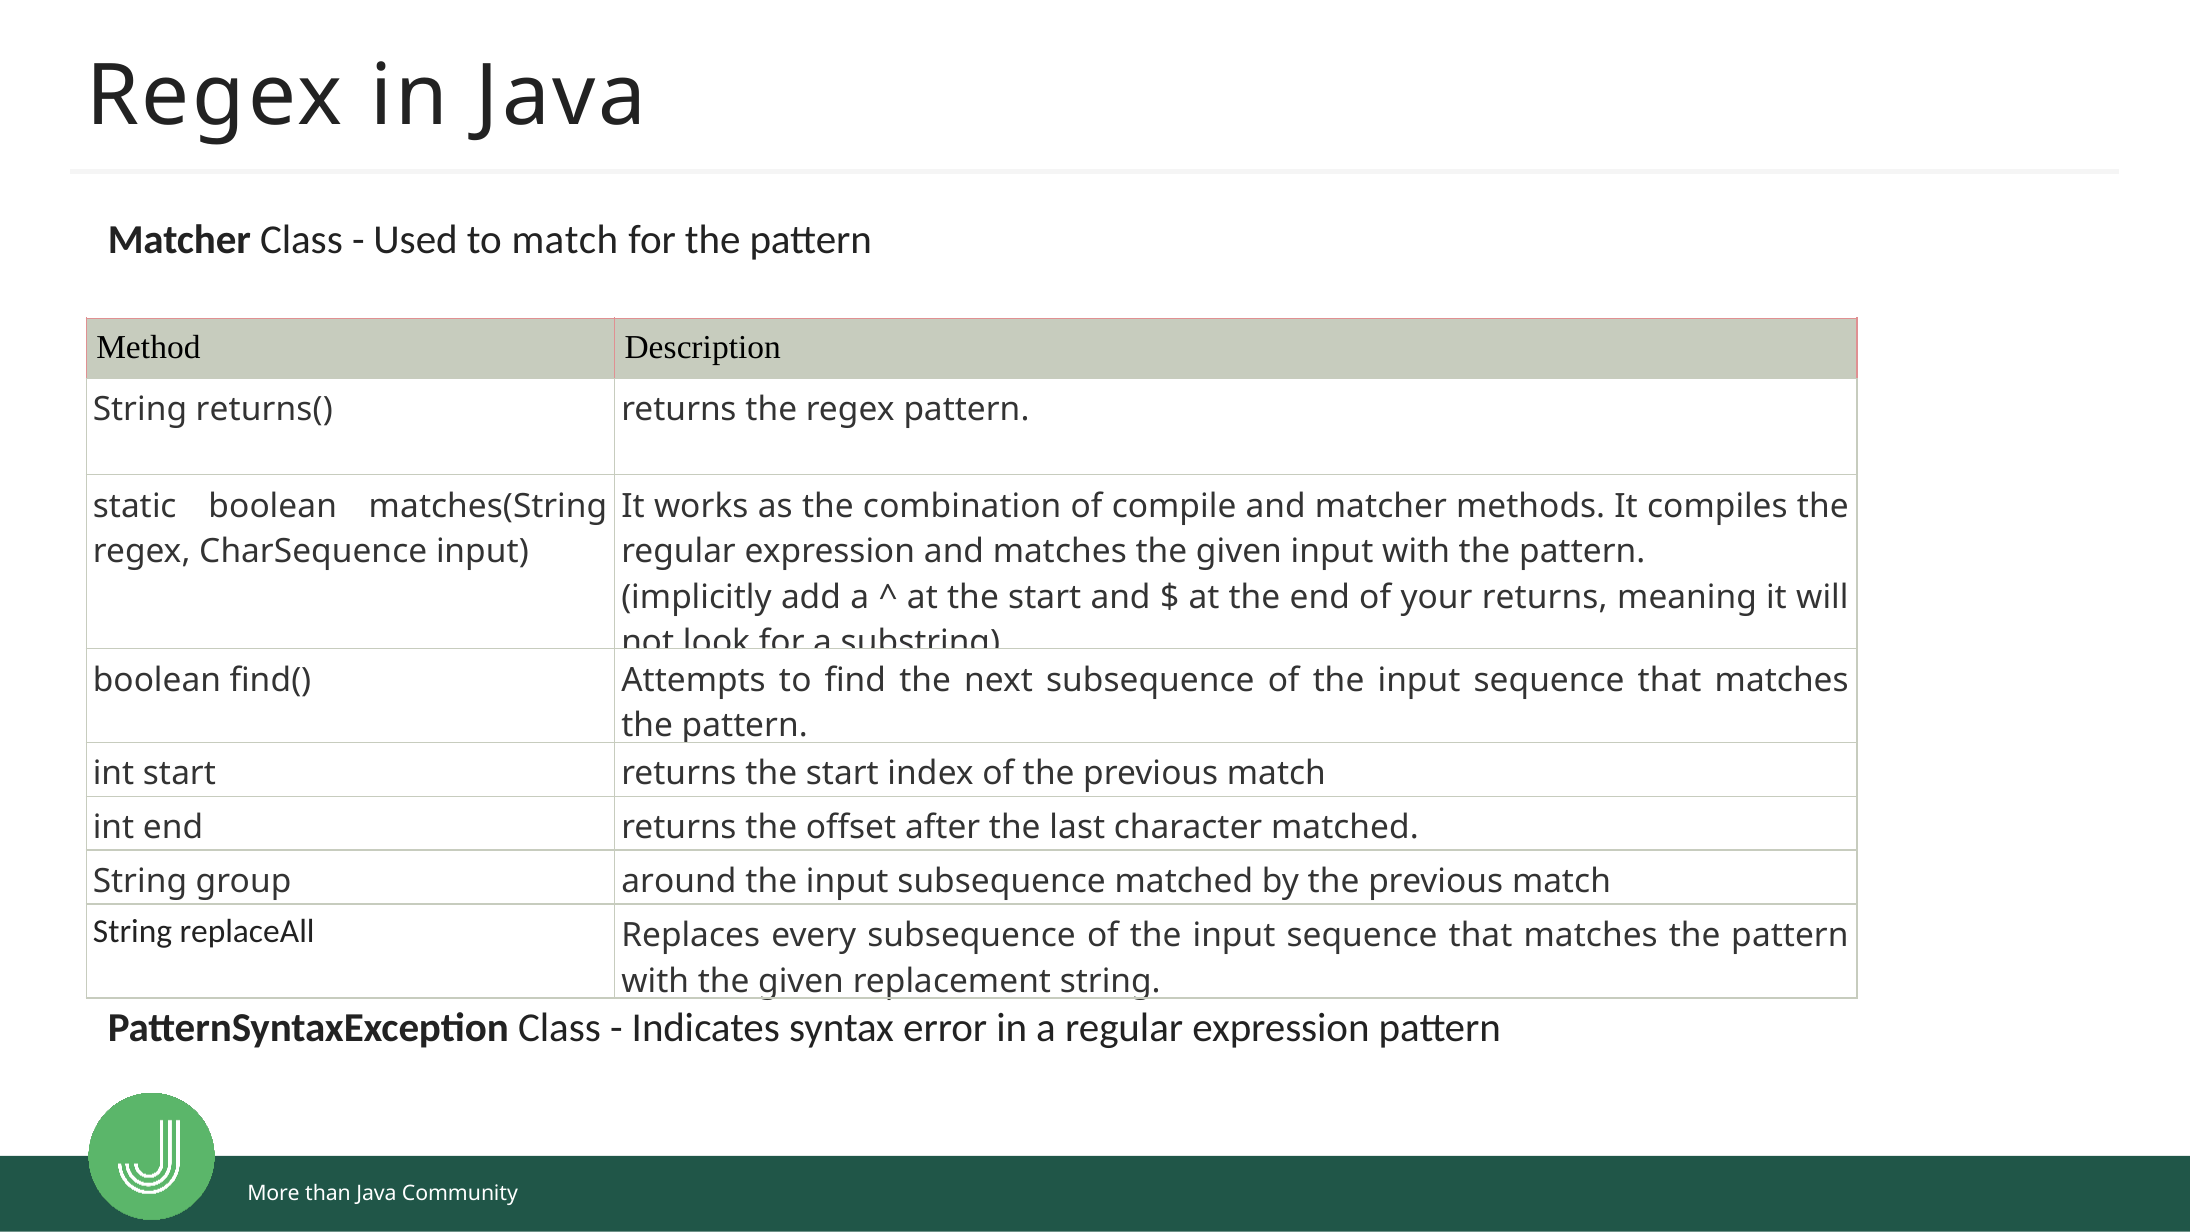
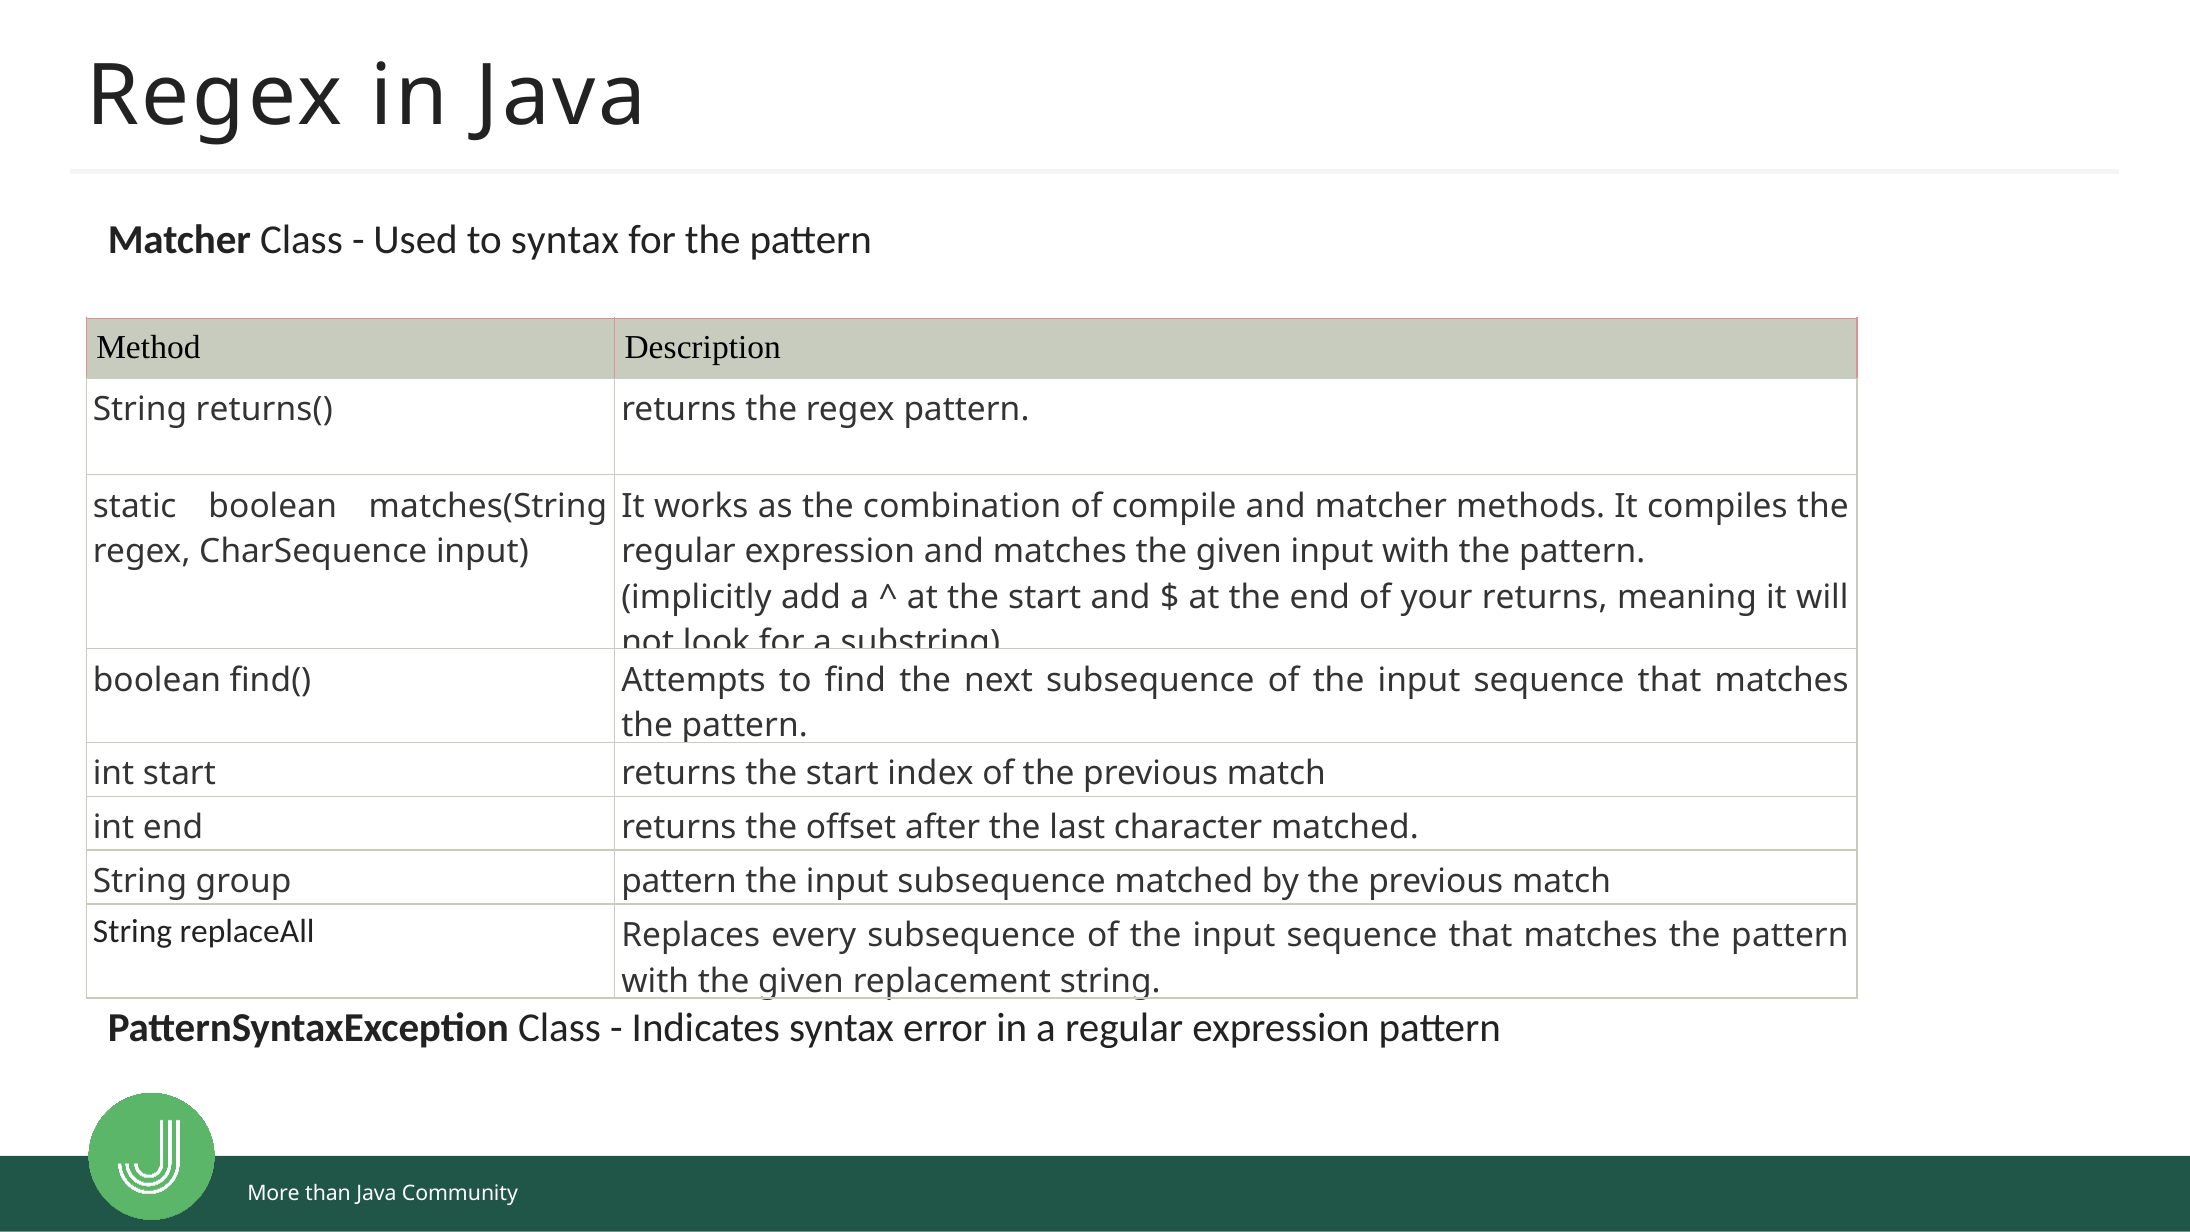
to match: match -> syntax (565, 240)
group around: around -> pattern (679, 882)
